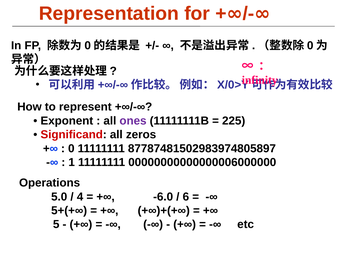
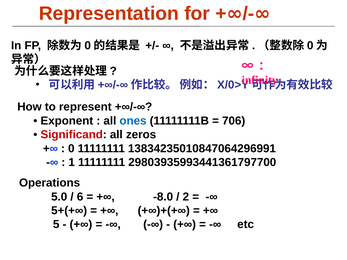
ones colour: purple -> blue (133, 121)
225: 225 -> 706 (234, 121)
87787481502983974805897: 87787481502983974805897 -> 13834235010847064296991 (202, 149)
00000000000000006000000: 00000000000000006000000 -> 29803935993441361797700 (202, 162)
4: 4 -> 6 (80, 197)
-6.0: -6.0 -> -8.0 (163, 197)
6: 6 -> 2 (186, 197)
